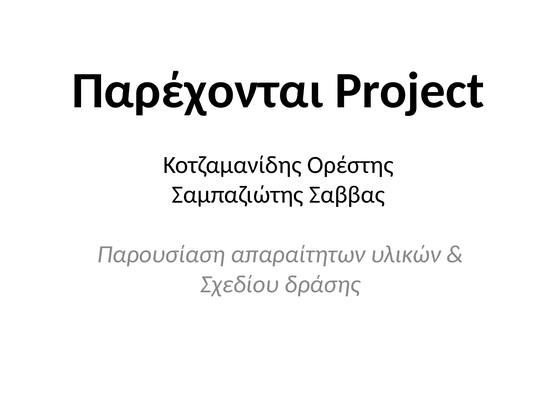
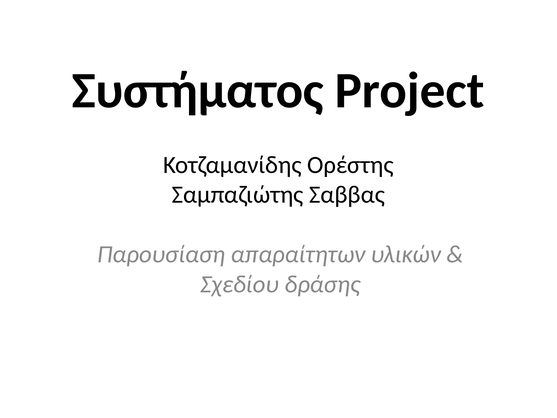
Παρέχονται: Παρέχονται -> Συστήματος (198, 90)
